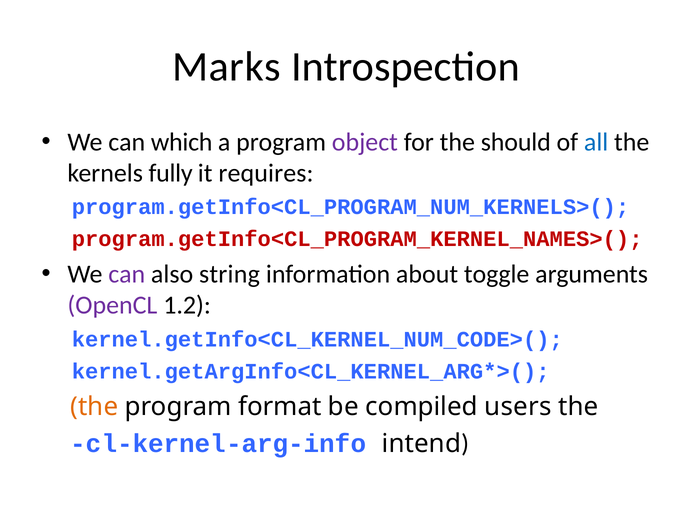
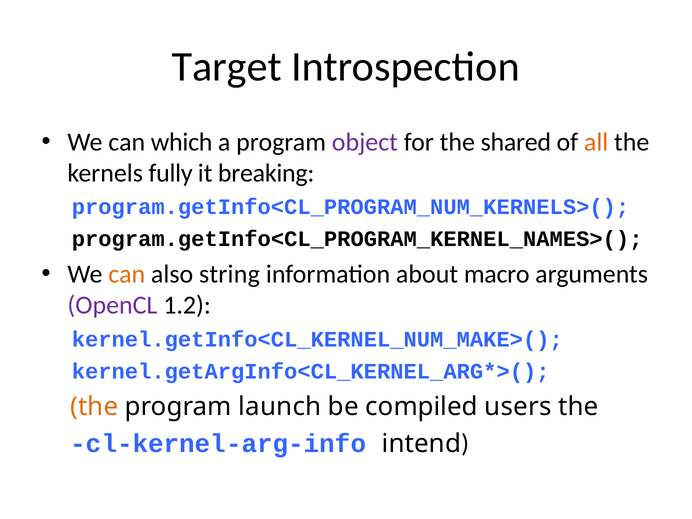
Marks: Marks -> Target (227, 67)
should: should -> shared (516, 142)
all colour: blue -> orange (596, 142)
requires: requires -> breaking (266, 173)
program.getInfo<CL_PROGRAM_KERNEL_NAMES>( colour: red -> black (357, 239)
can colour: purple -> orange (127, 274)
toggle: toggle -> macro (497, 274)
kernel.getInfo<CL_KERNEL_NUM_CODE>(: kernel.getInfo<CL_KERNEL_NUM_CODE>( -> kernel.getInfo<CL_KERNEL_NUM_MAKE>( (317, 339)
format: format -> launch (280, 407)
